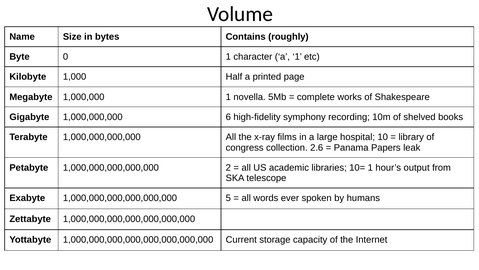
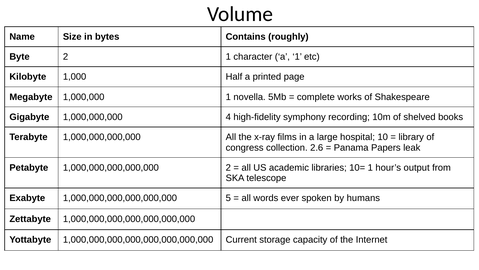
Byte 0: 0 -> 2 (66, 57)
6: 6 -> 4 (228, 117)
